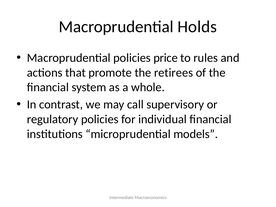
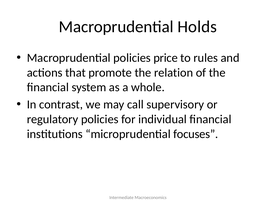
retirees: retirees -> relation (174, 73)
models: models -> focuses (196, 134)
